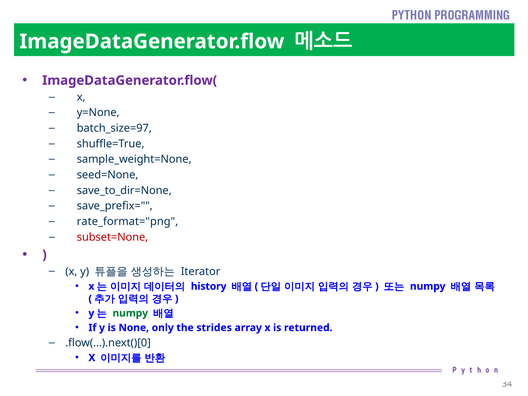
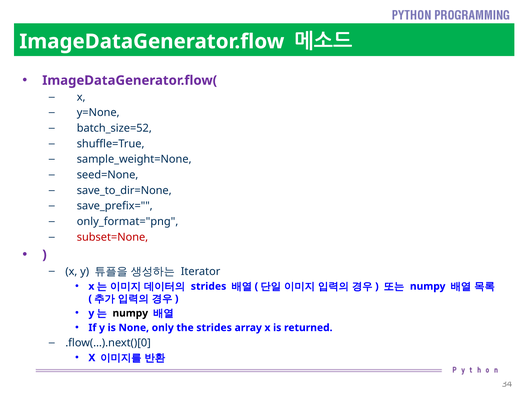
batch_size=97: batch_size=97 -> batch_size=52 (114, 128)
rate_format="png: rate_format="png -> only_format="png (128, 222)
history: history -> strides (209, 286)
numpy colour: green -> black (130, 313)
